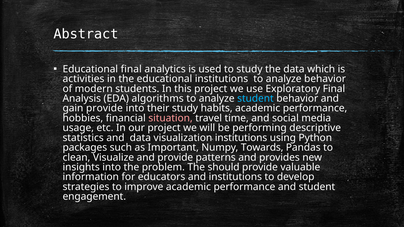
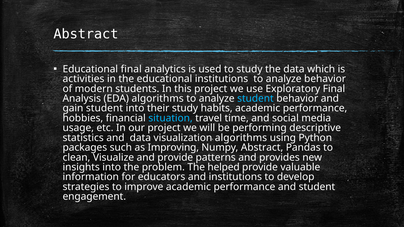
gain provide: provide -> student (104, 108)
situation colour: pink -> light blue (171, 118)
visualization institutions: institutions -> algorithms (241, 138)
Important: Important -> Improving (173, 148)
Numpy Towards: Towards -> Abstract (262, 148)
should: should -> helped (224, 167)
